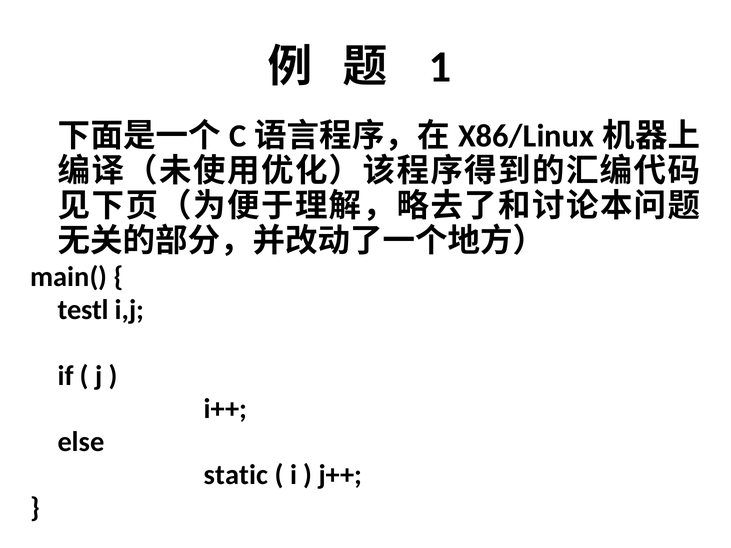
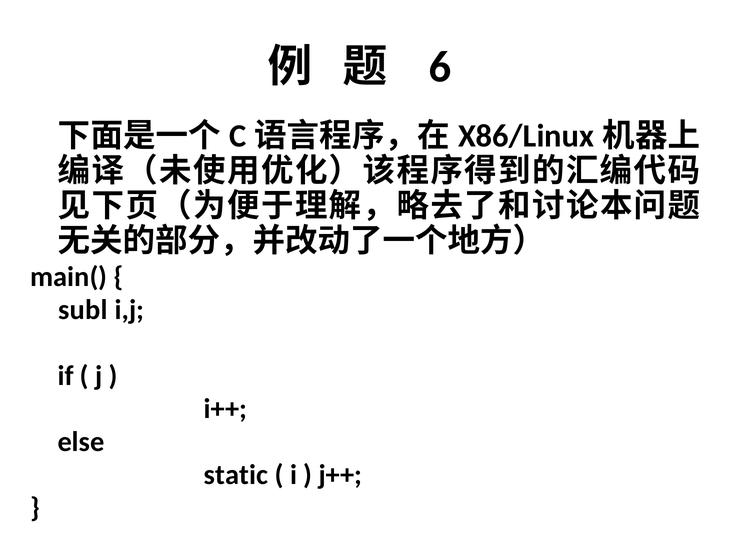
1: 1 -> 6 (440, 67)
testl: testl -> subl (83, 310)
